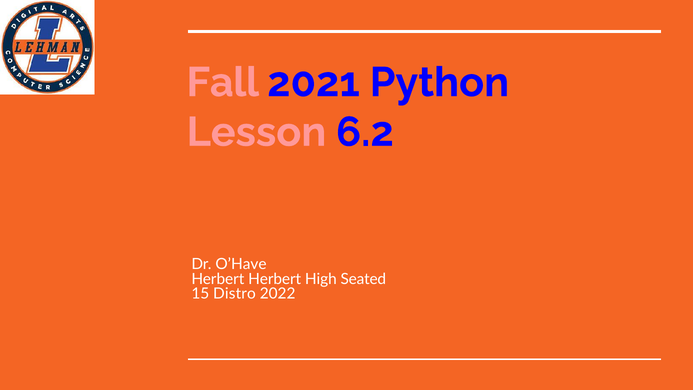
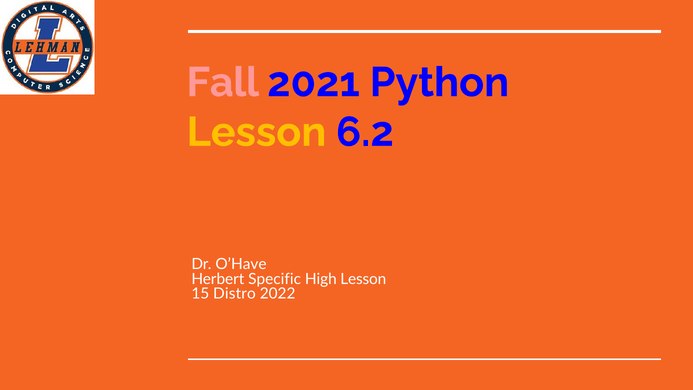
Lesson colour: pink -> yellow (256, 132)
Herbert Herbert: Herbert -> Specific (275, 279)
High Seated: Seated -> Lesson (363, 279)
